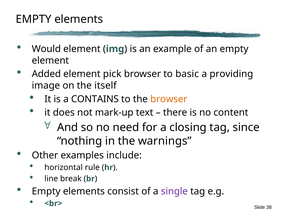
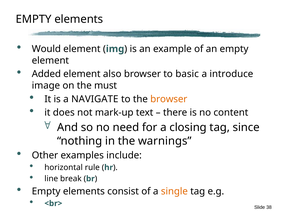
pick: pick -> also (112, 74)
providing: providing -> introduce (231, 74)
itself: itself -> must (106, 85)
CONTAINS: CONTAINS -> NAVIGATE (95, 99)
single colour: purple -> orange (174, 191)
